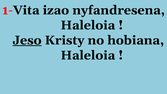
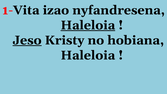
Haleloia underline: none -> present (88, 25)
